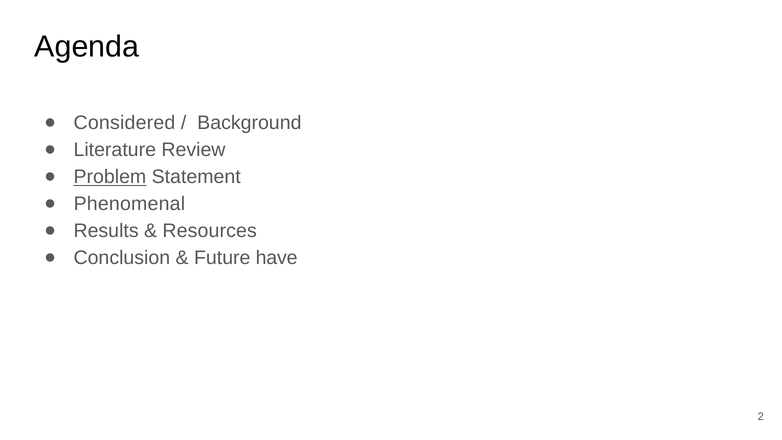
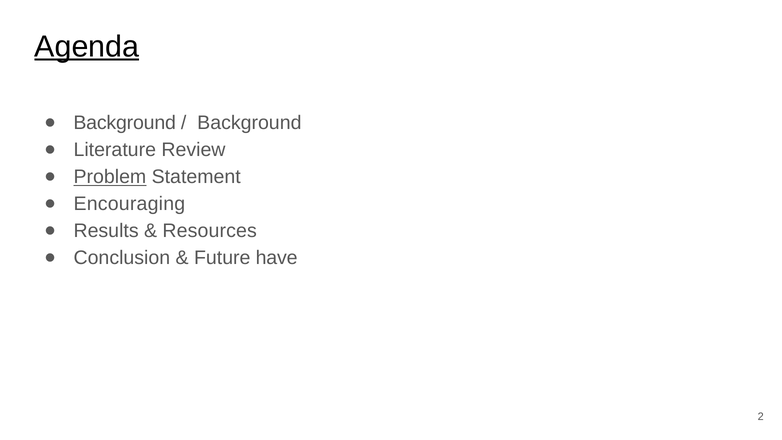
Agenda underline: none -> present (87, 46)
Considered: Considered -> Background (125, 123)
Phenomenal: Phenomenal -> Encouraging (129, 204)
